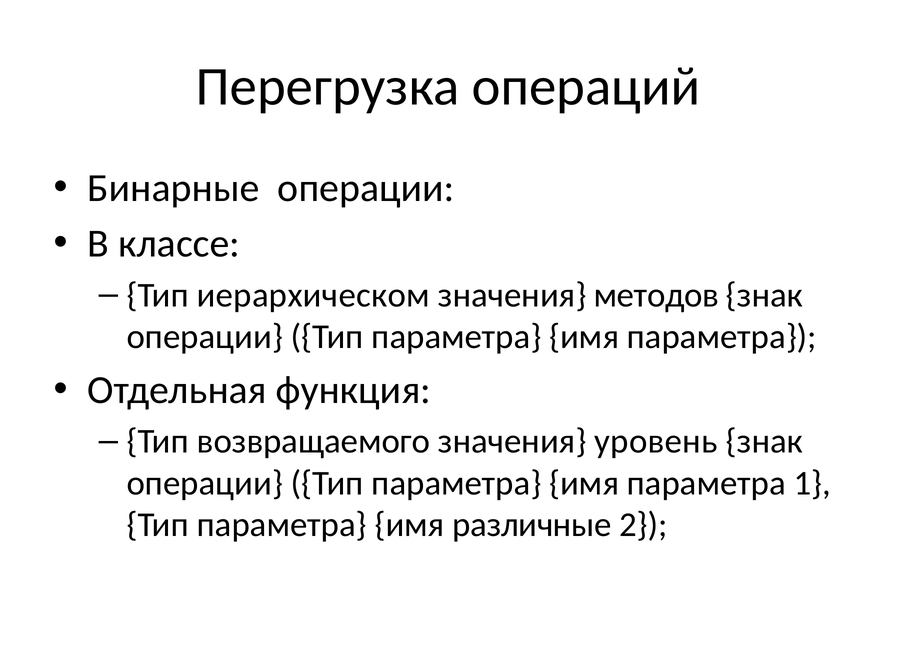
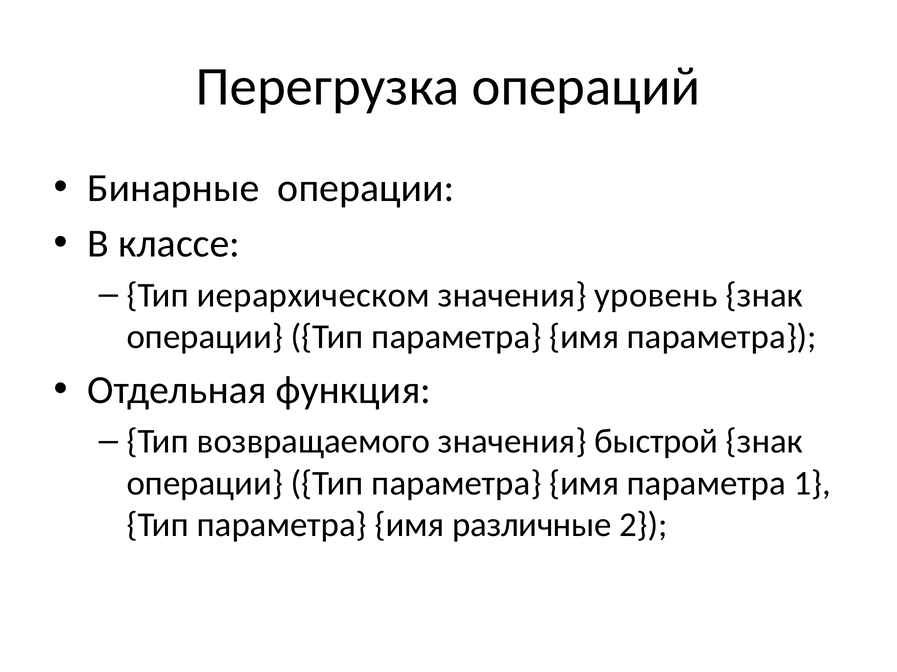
методов: методов -> уровень (656, 296)
уровень: уровень -> быстрой (656, 442)
